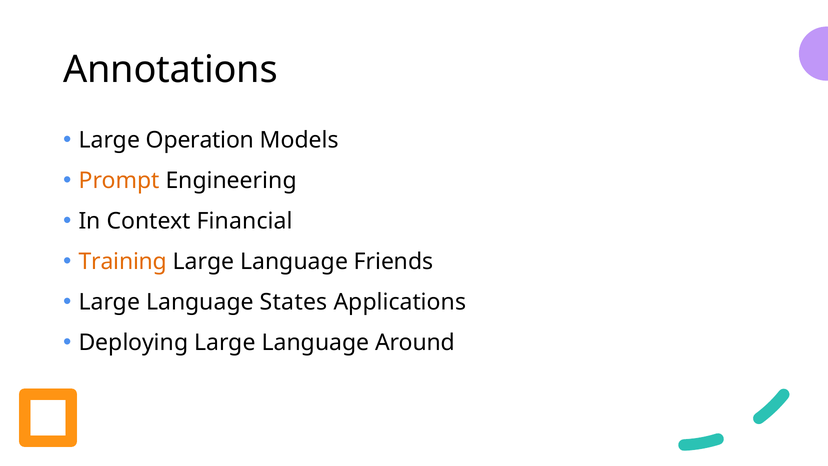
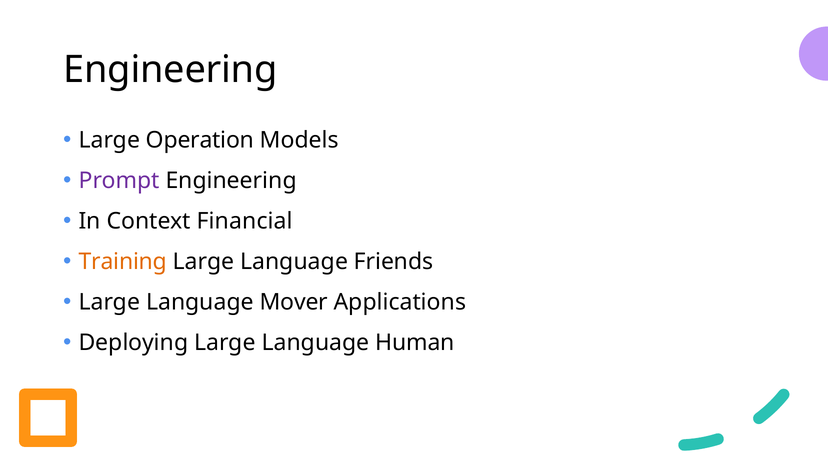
Annotations: Annotations -> Engineering (170, 70)
Prompt colour: orange -> purple (119, 181)
States: States -> Mover (294, 302)
Around: Around -> Human (415, 342)
